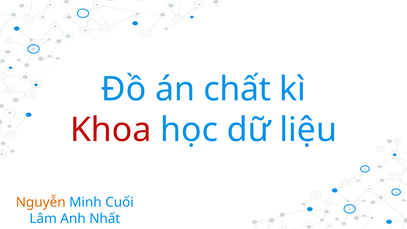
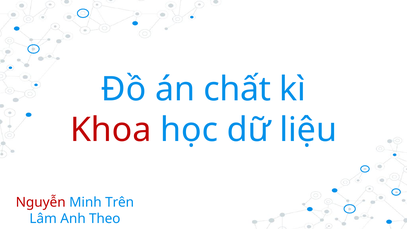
Nguyễn colour: orange -> red (41, 202)
Cuối: Cuối -> Trên (120, 202)
Nhất: Nhất -> Theo (105, 219)
